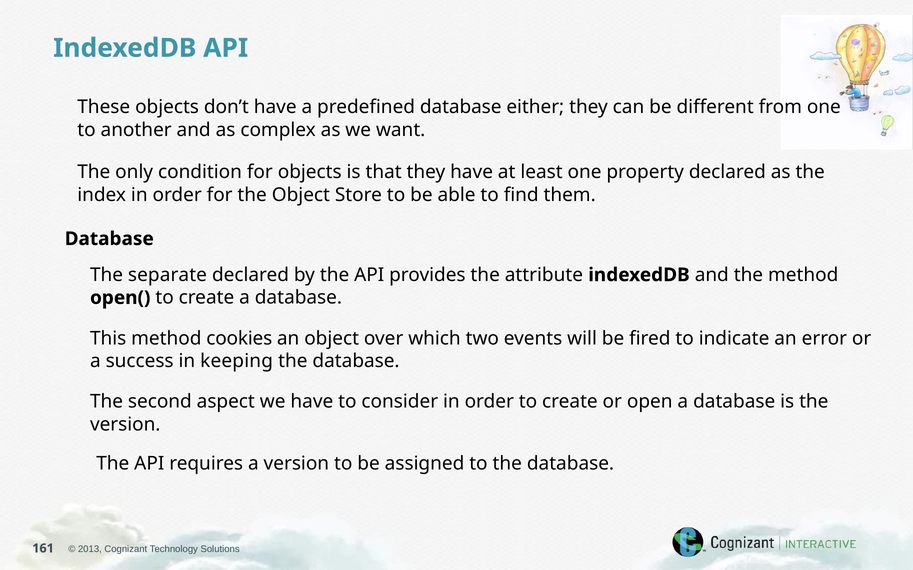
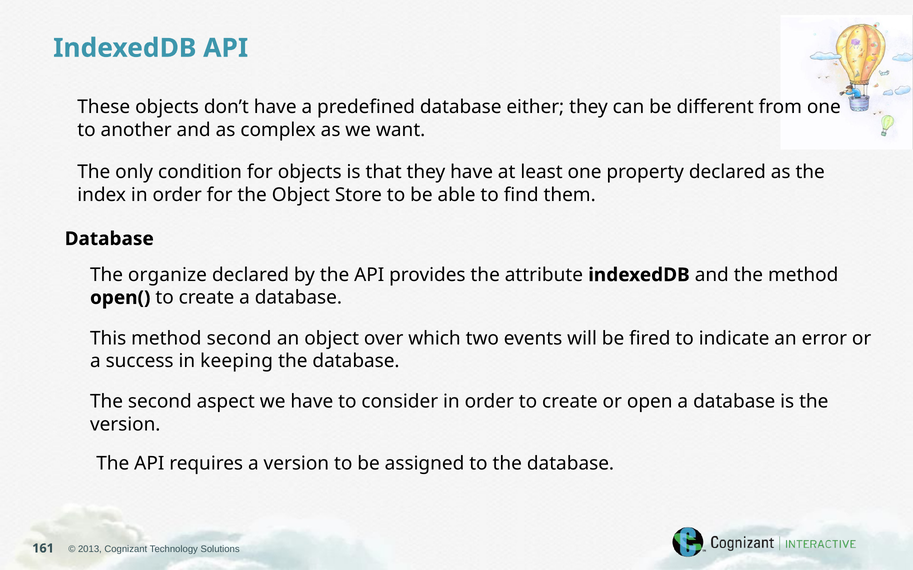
separate: separate -> organize (167, 275)
method cookies: cookies -> second (239, 339)
